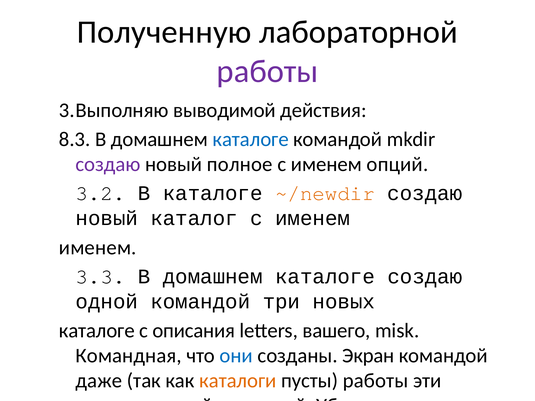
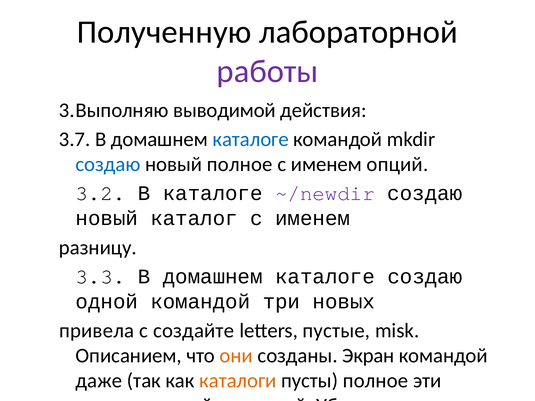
8.3: 8.3 -> 3.7 (75, 139)
создаю colour: purple -> blue (108, 164)
~/newdir colour: orange -> purple (325, 194)
именем: именем -> разницу (98, 248)
каталоге: каталоге -> привела (97, 331)
описания: описания -> создайте (194, 331)
вашего: вашего -> пустые (336, 331)
Командная: Командная -> Описанием (129, 356)
они colour: blue -> orange (236, 356)
пусты работы: работы -> полное (376, 381)
